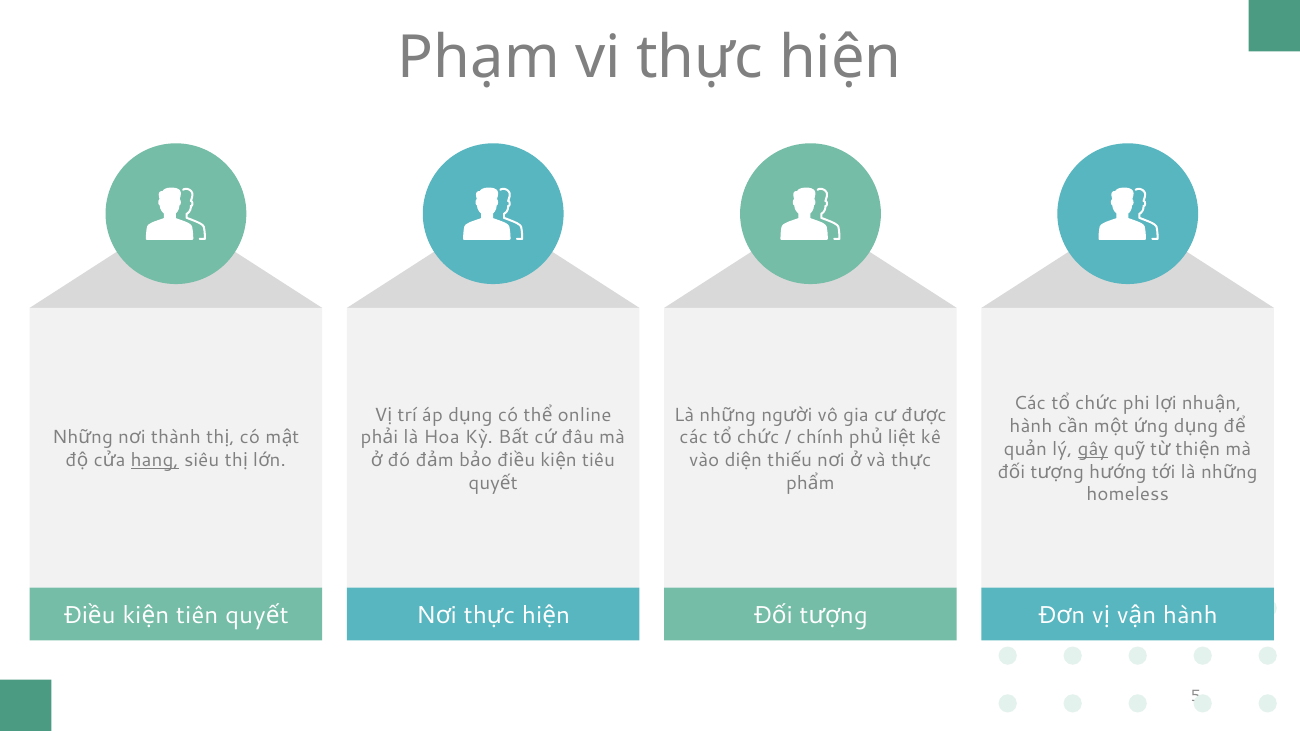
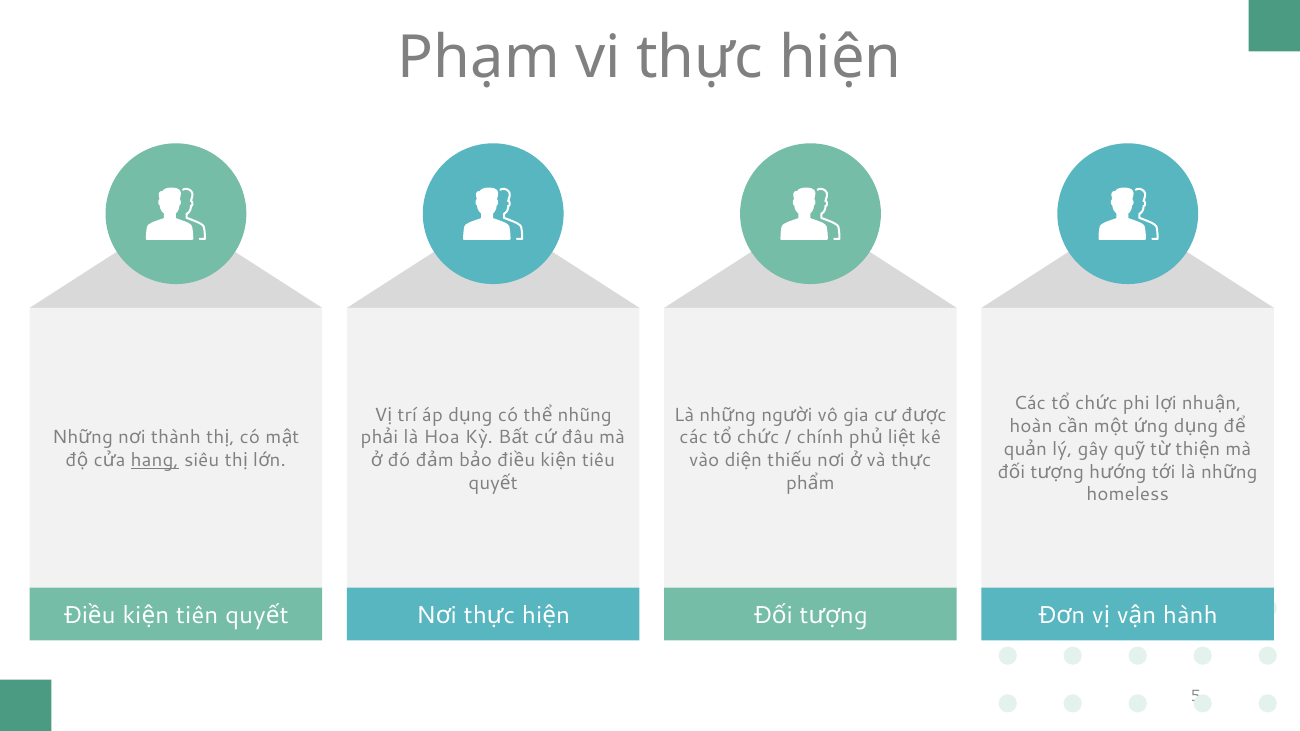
online: online -> nhũng (585, 415)
hành: hành -> hoàn (1031, 426)
gây underline: present -> none (1093, 449)
